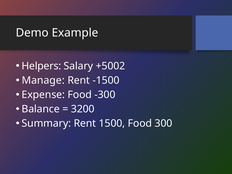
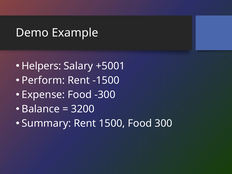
+5002: +5002 -> +5001 (110, 66)
Manage: Manage -> Perform (43, 80)
